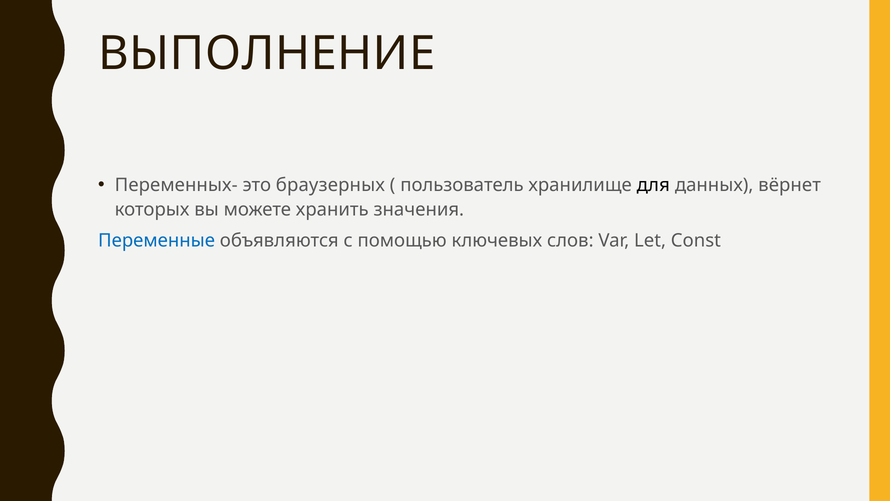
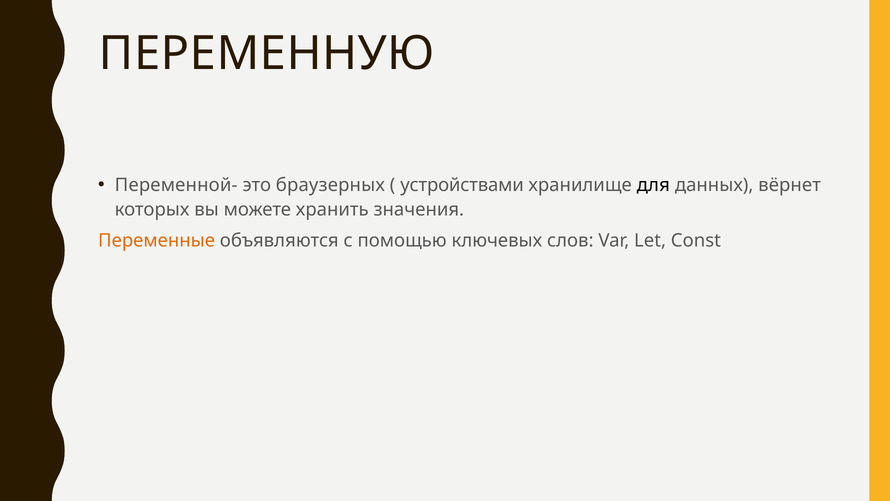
ВЫПОЛНЕНИЕ: ВЫПОЛНЕНИЕ -> ПЕРЕМЕННУЮ (267, 54)
Переменных-: Переменных- -> Переменной- (176, 185)
пользователь: пользователь -> устройствами (462, 185)
Переменные colour: blue -> orange (157, 240)
